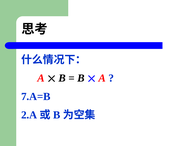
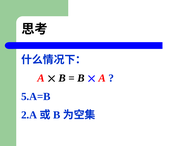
7.A=B: 7.A=B -> 5.A=B (36, 97)
